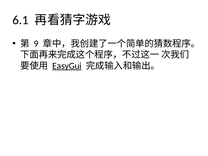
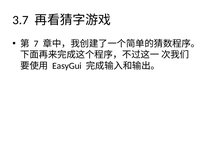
6.1: 6.1 -> 3.7 (21, 20)
9: 9 -> 7 (36, 44)
EasyGui underline: present -> none (67, 66)
